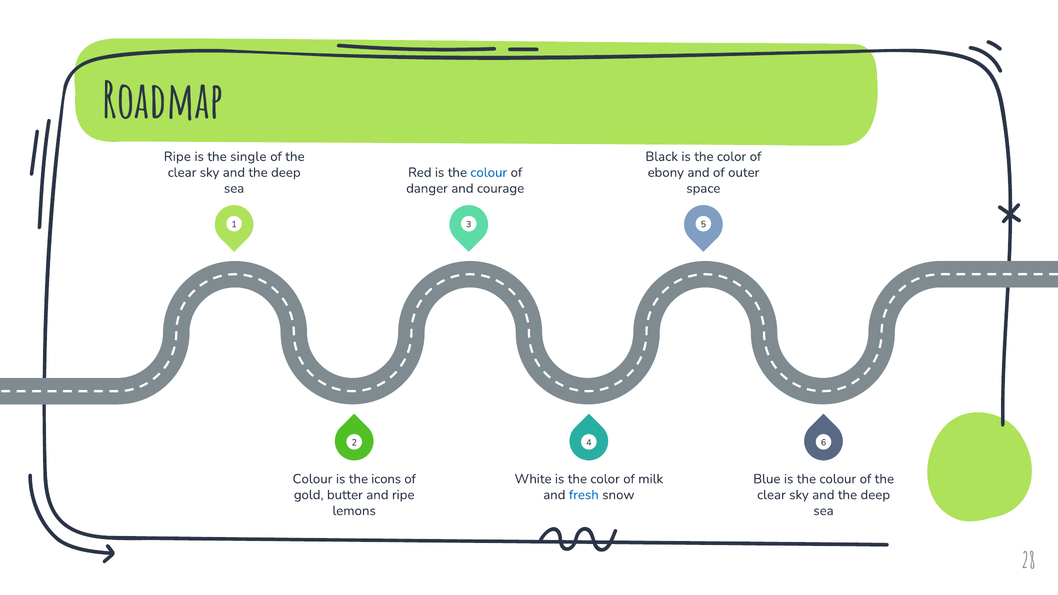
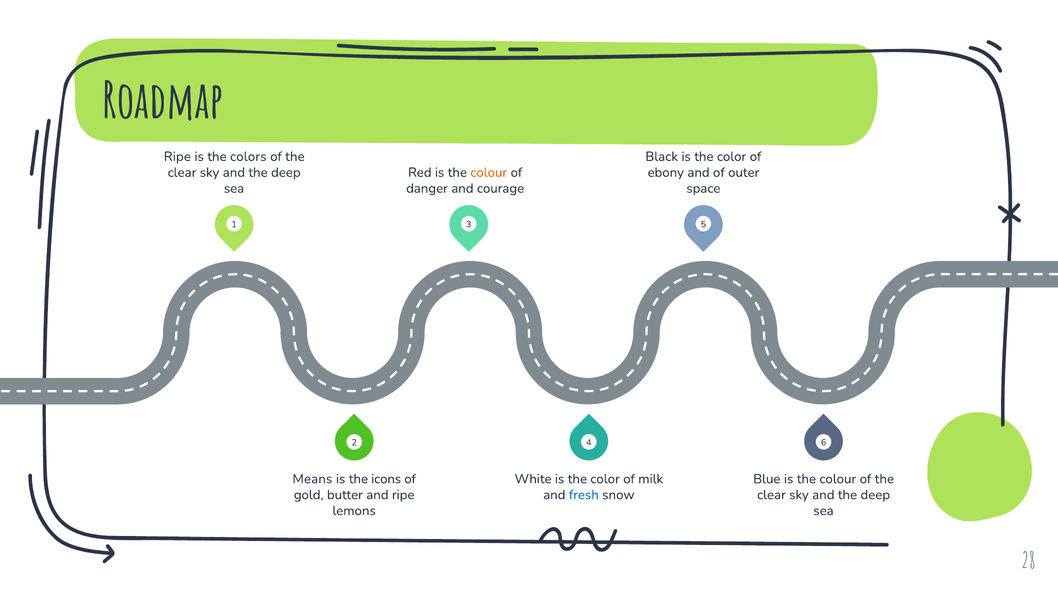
single: single -> colors (248, 157)
colour colour: blue -> orange (489, 172)
Colour: Colour -> Means (312, 479)
